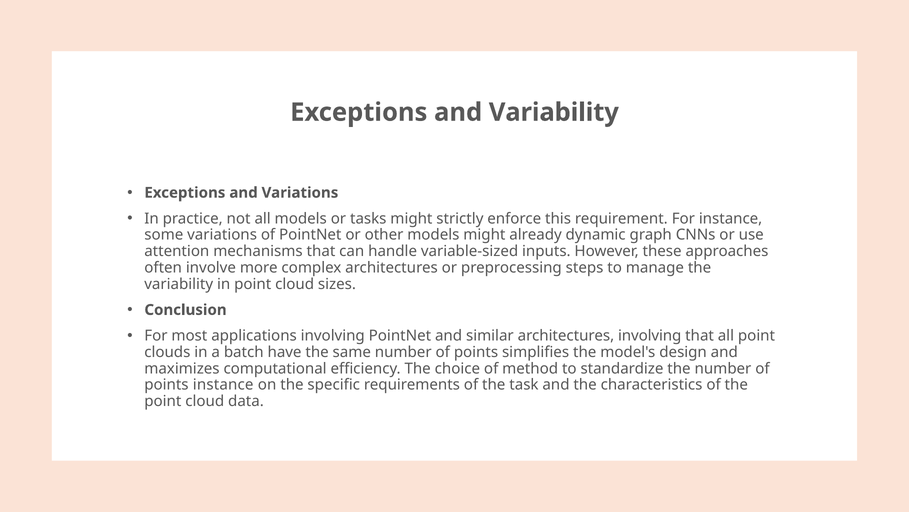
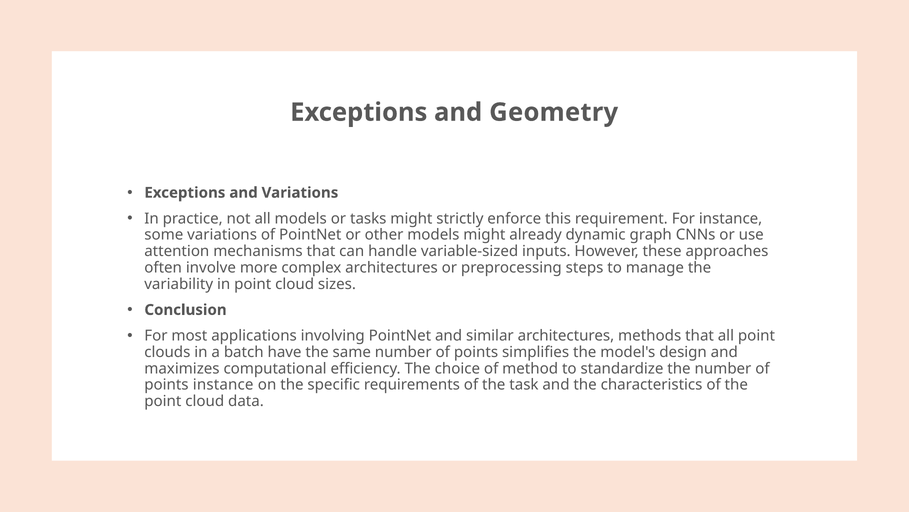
and Variability: Variability -> Geometry (554, 112)
architectures involving: involving -> methods (650, 335)
